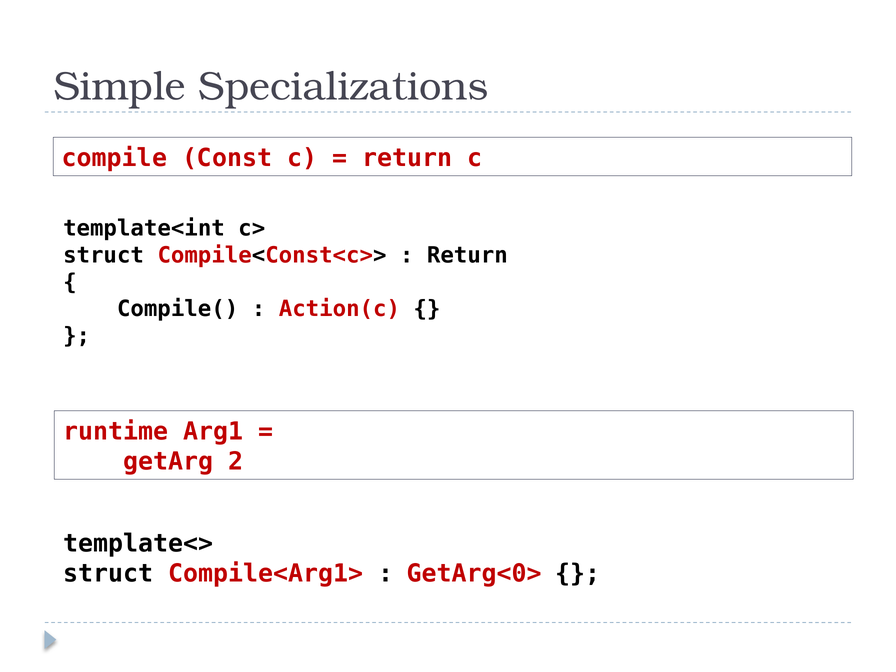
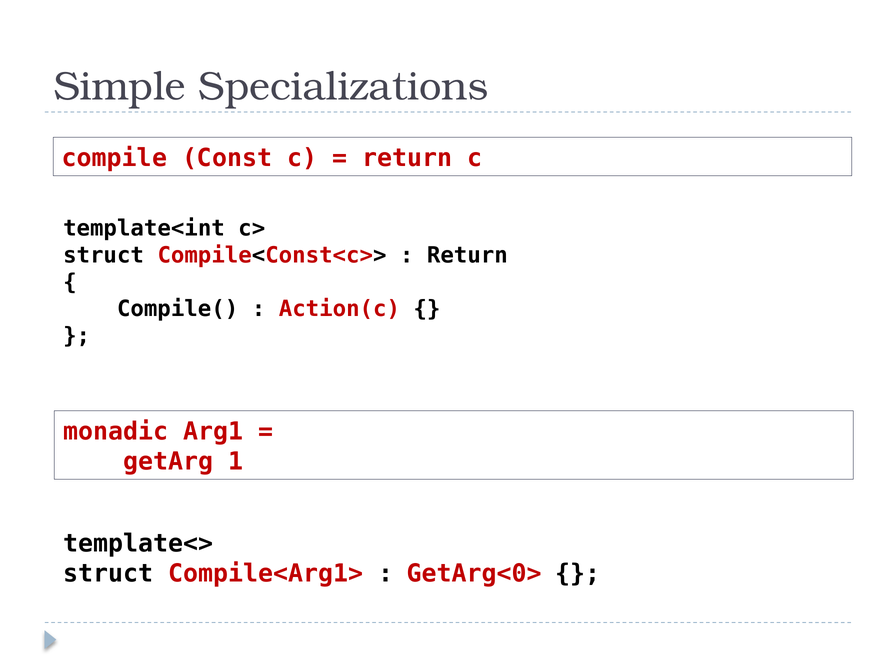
runtime: runtime -> monadic (116, 432)
2: 2 -> 1 (236, 462)
